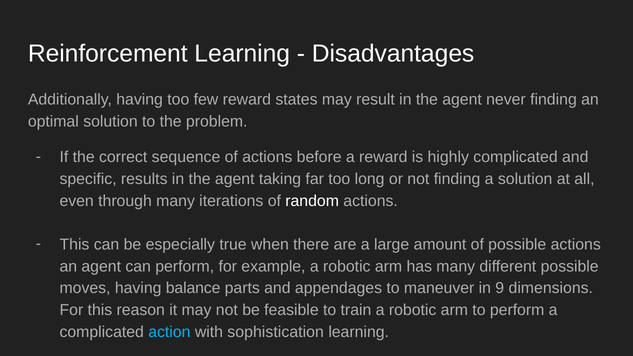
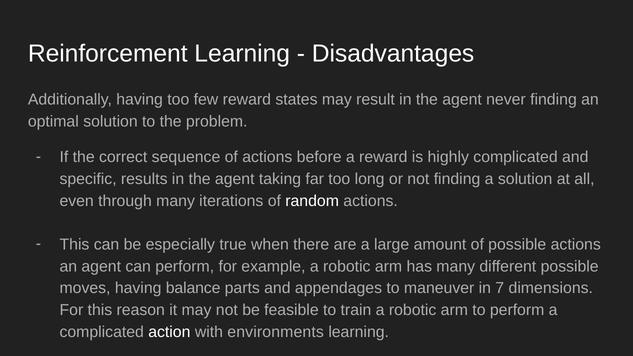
9: 9 -> 7 (500, 288)
action colour: light blue -> white (169, 332)
sophistication: sophistication -> environments (276, 332)
